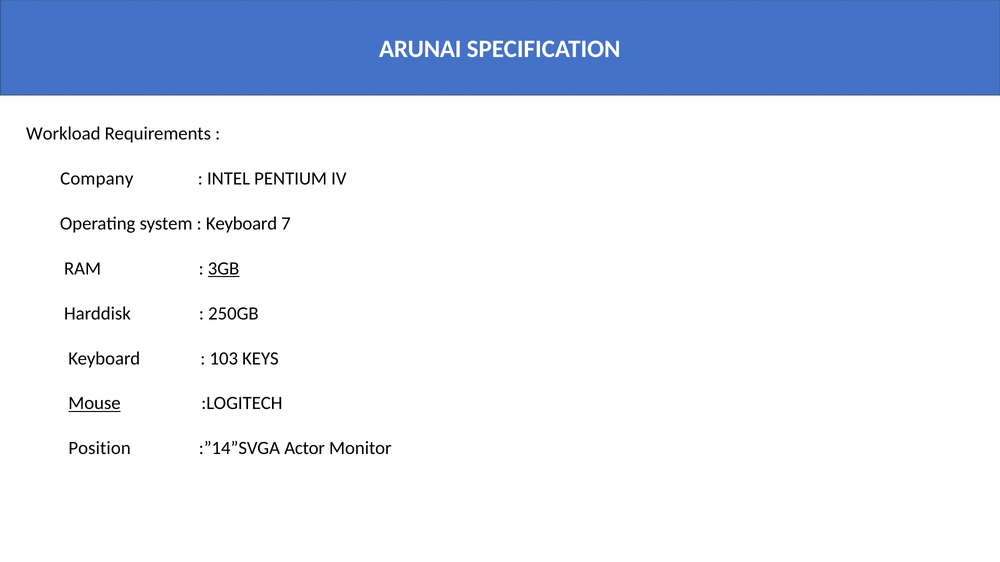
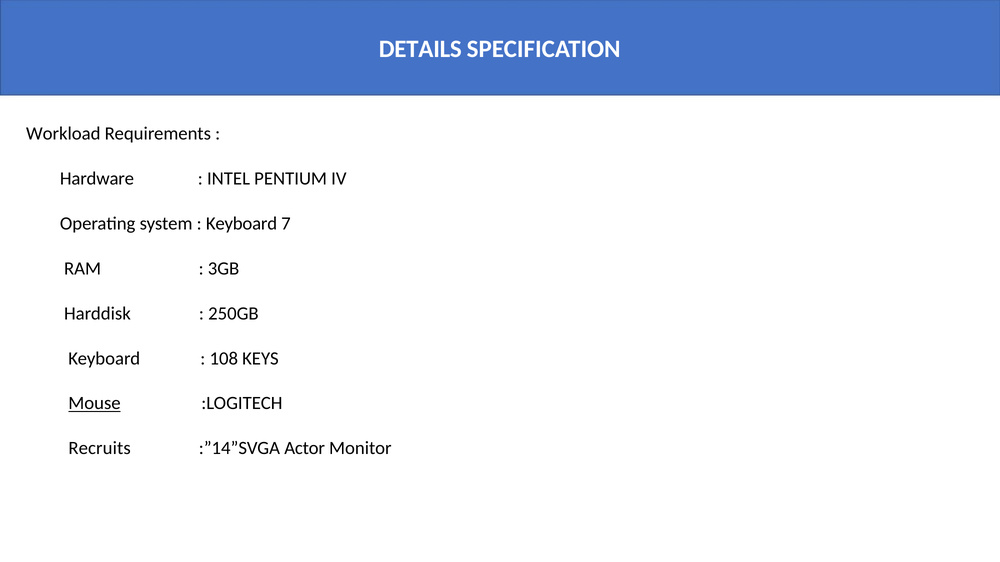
ARUNAI: ARUNAI -> DETAILS (420, 49)
Company: Company -> Hardware (97, 179)
3GB underline: present -> none (224, 269)
103: 103 -> 108 (224, 359)
Position: Position -> Recruits (100, 449)
